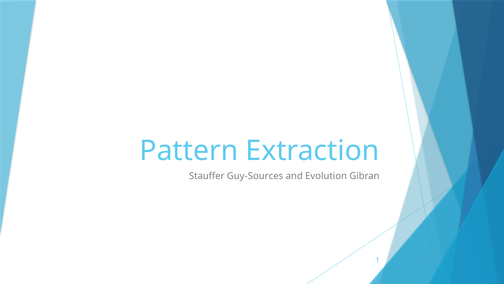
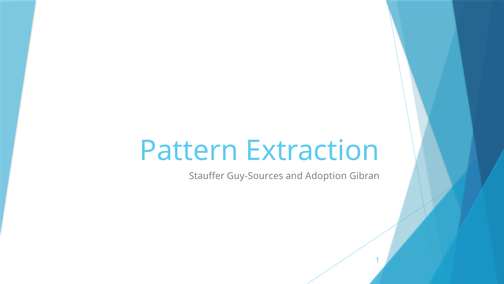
Evolution: Evolution -> Adoption (326, 176)
